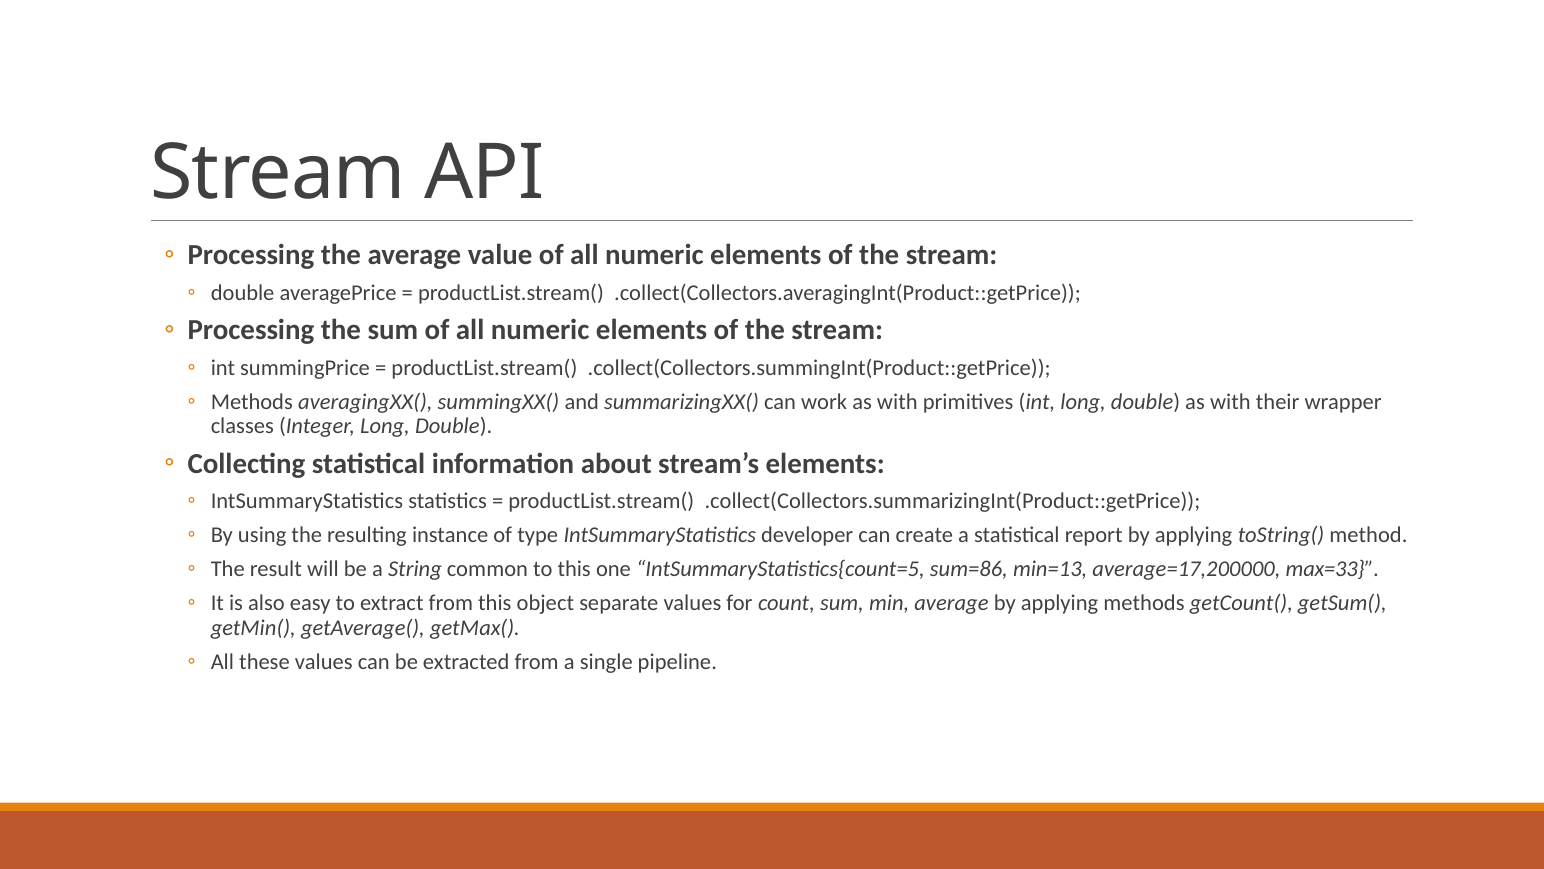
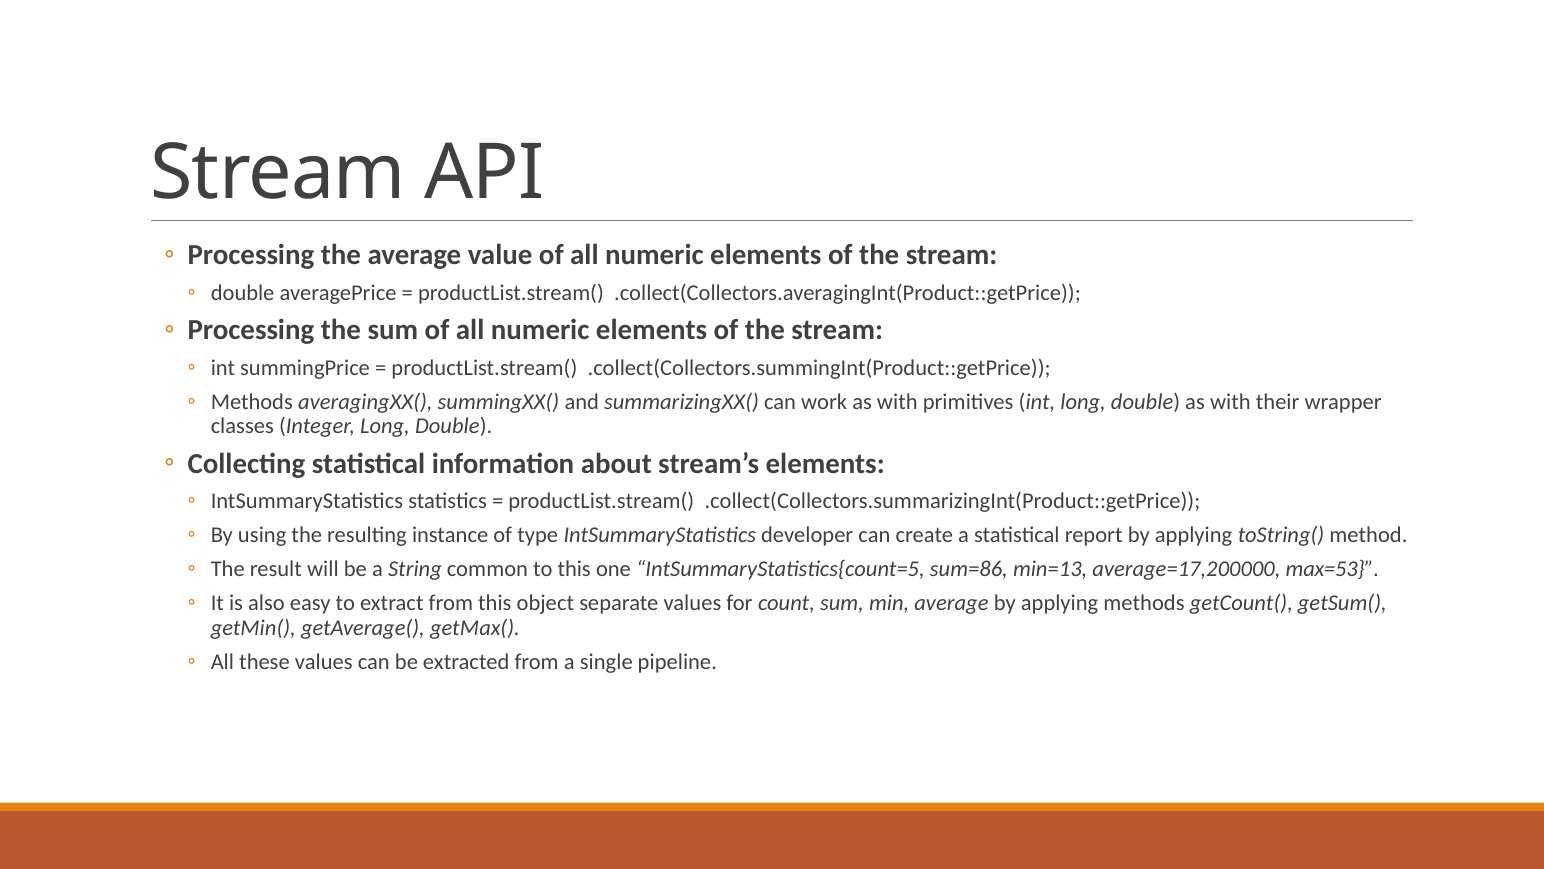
max=33: max=33 -> max=53 (1332, 569)
